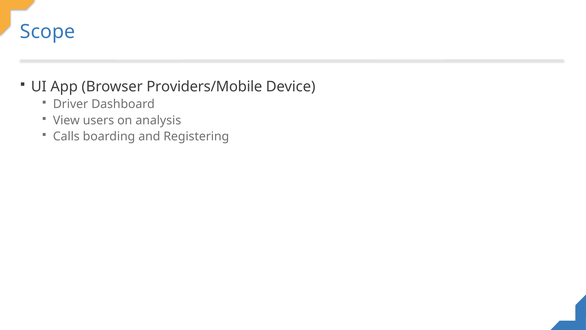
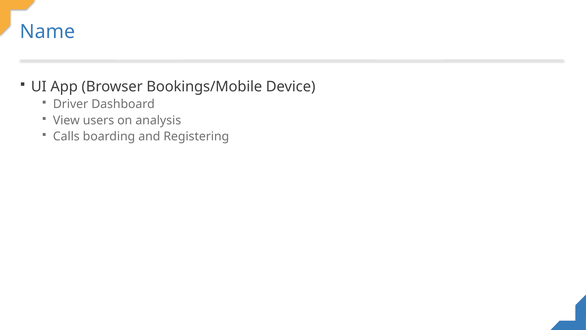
Scope: Scope -> Name (48, 32)
Providers/Mobile: Providers/Mobile -> Bookings/Mobile (204, 86)
